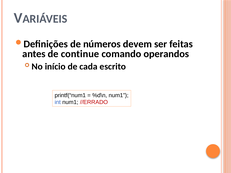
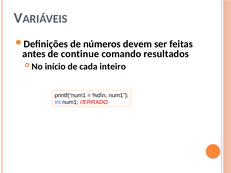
operandos: operandos -> resultados (166, 54)
escrito: escrito -> inteiro (113, 67)
